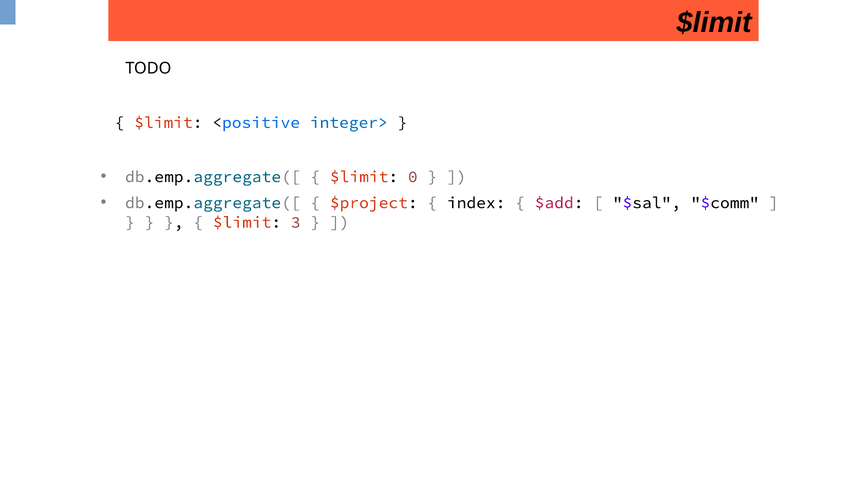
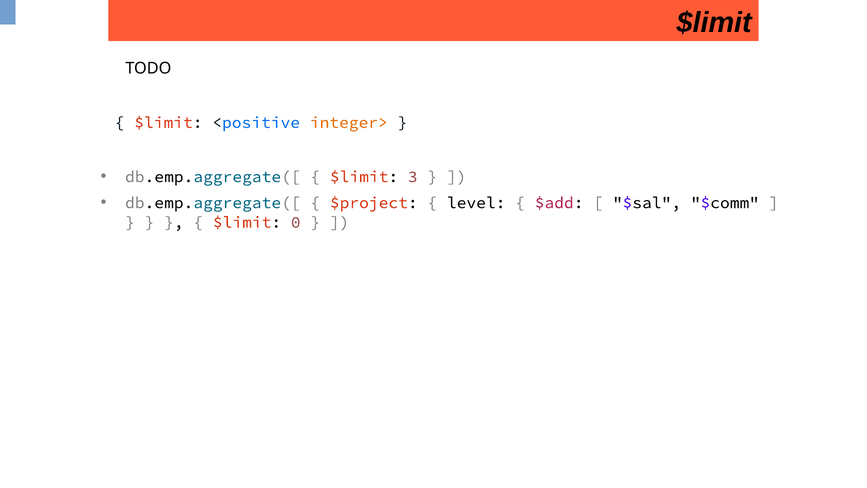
integer> colour: blue -> orange (349, 122)
0: 0 -> 3 (413, 177)
index: index -> level (476, 203)
3: 3 -> 0 (296, 222)
